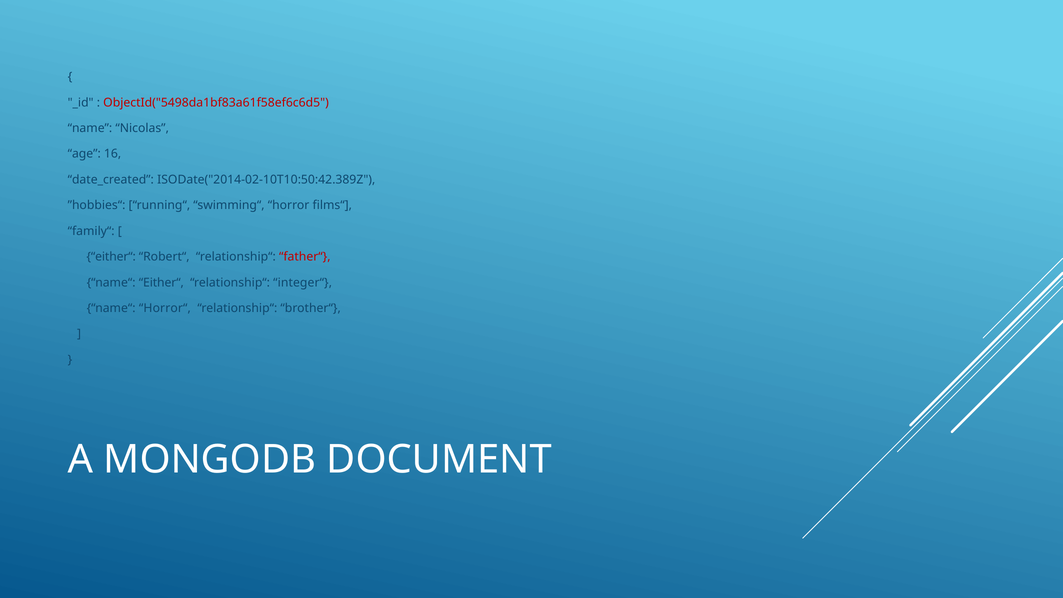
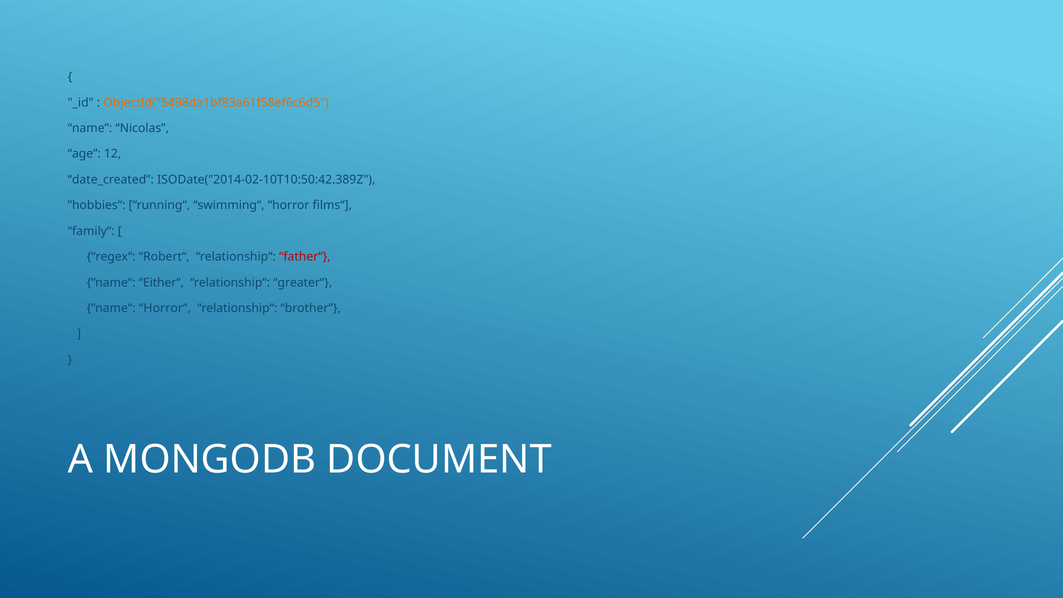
ObjectId("5498da1bf83a61f58ef6c6d5 colour: red -> orange (216, 103)
16: 16 -> 12 (113, 154)
either“: either“ -> regex“ (111, 257)
integer“: integer“ -> greater“ (303, 282)
